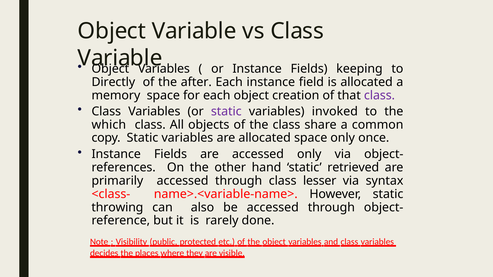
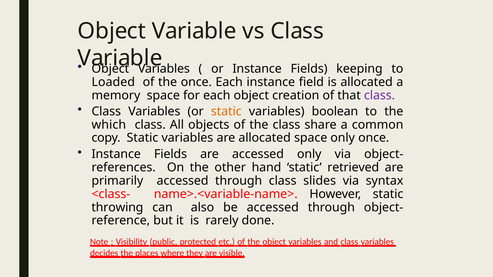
Directly: Directly -> Loaded (113, 82)
the after: after -> once (196, 82)
static colour: purple -> orange (226, 111)
invoked: invoked -> boolean (335, 111)
lesser: lesser -> slides (320, 181)
